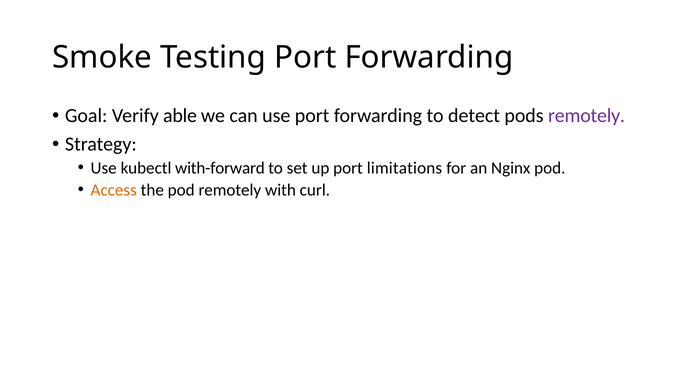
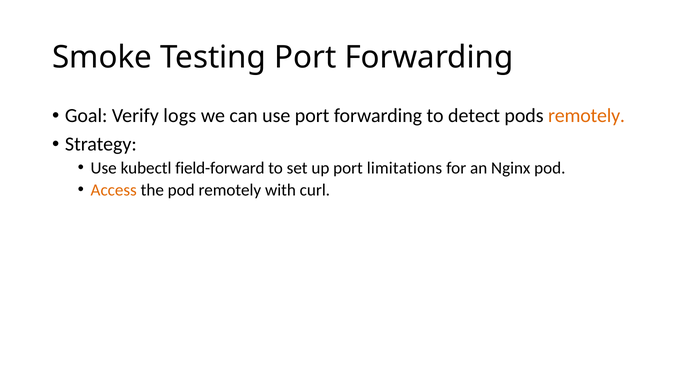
able: able -> logs (180, 116)
remotely colour: purple -> orange (587, 116)
with-forward: with-forward -> field-forward (220, 168)
